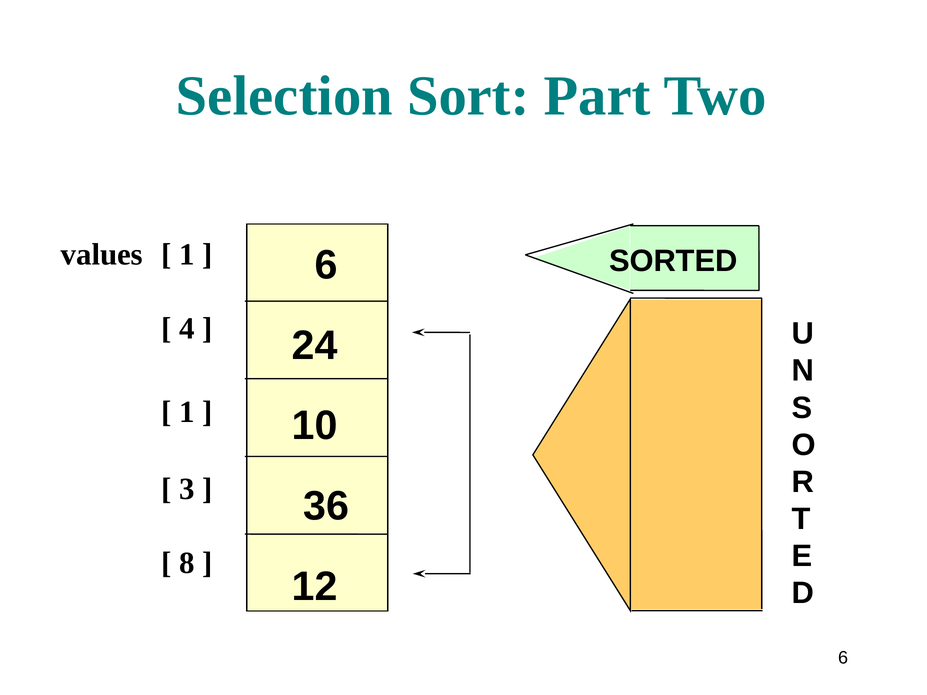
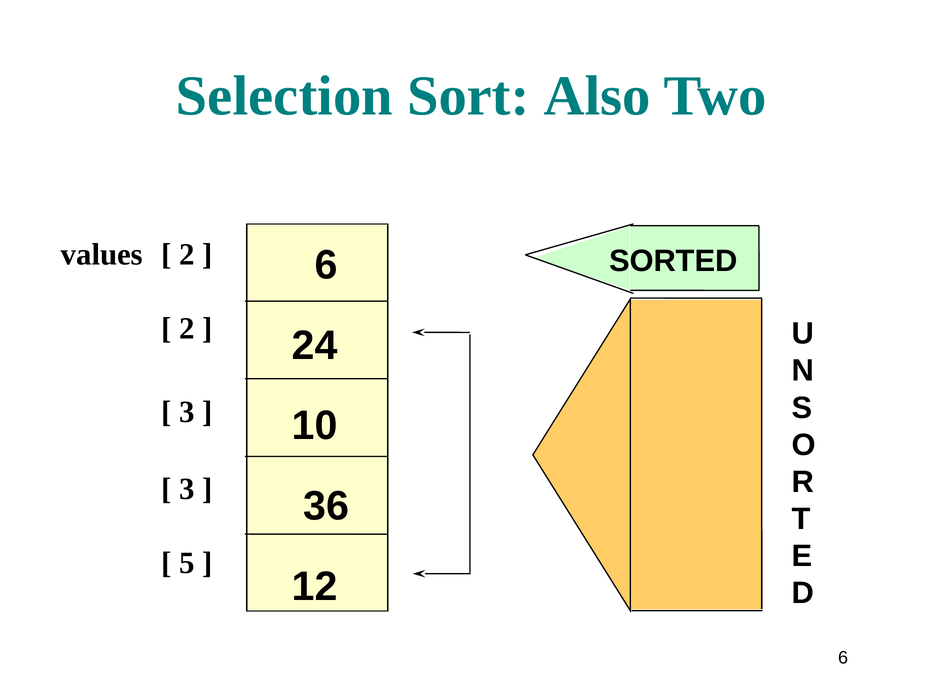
Part: Part -> Also (597, 96)
1: 1 -> 2 (187, 255)
4: 4 -> 2 (187, 329)
1: 1 -> 3 (187, 412)
8: 8 -> 5 (187, 563)
